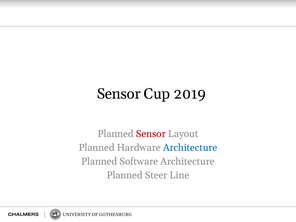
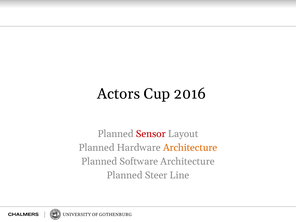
Sensor: Sensor -> Actors (119, 94)
2019: 2019 -> 2016 (190, 94)
Architecture colour: blue -> orange (190, 148)
